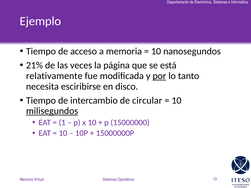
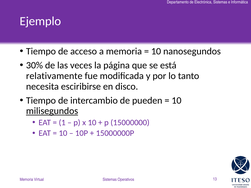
21%: 21% -> 30% (34, 65)
por underline: present -> none (159, 76)
circular: circular -> pueden (147, 101)
